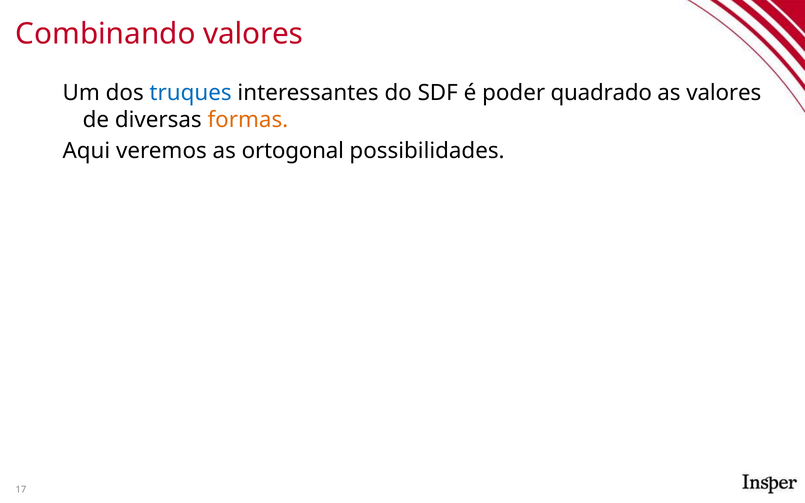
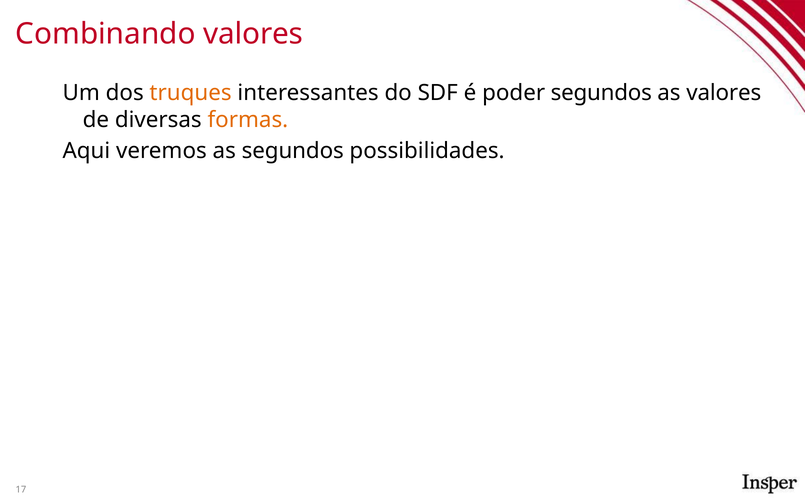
truques colour: blue -> orange (191, 93)
poder quadrado: quadrado -> segundos (601, 93)
as ortogonal: ortogonal -> segundos (293, 151)
